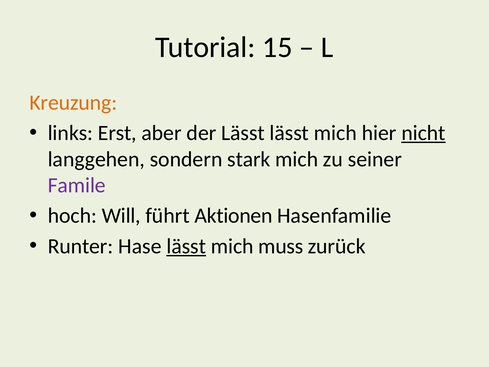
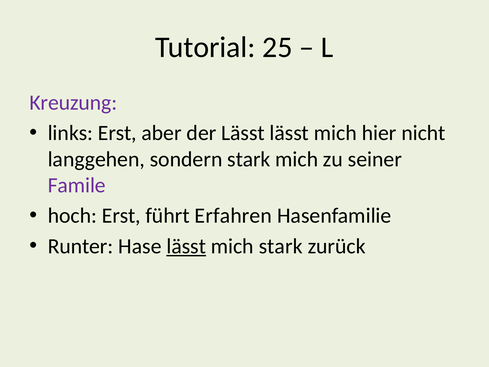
15: 15 -> 25 (277, 47)
Kreuzung colour: orange -> purple (73, 103)
nicht underline: present -> none (424, 133)
hoch Will: Will -> Erst (121, 216)
Aktionen: Aktionen -> Erfahren (233, 216)
mich muss: muss -> stark (281, 246)
